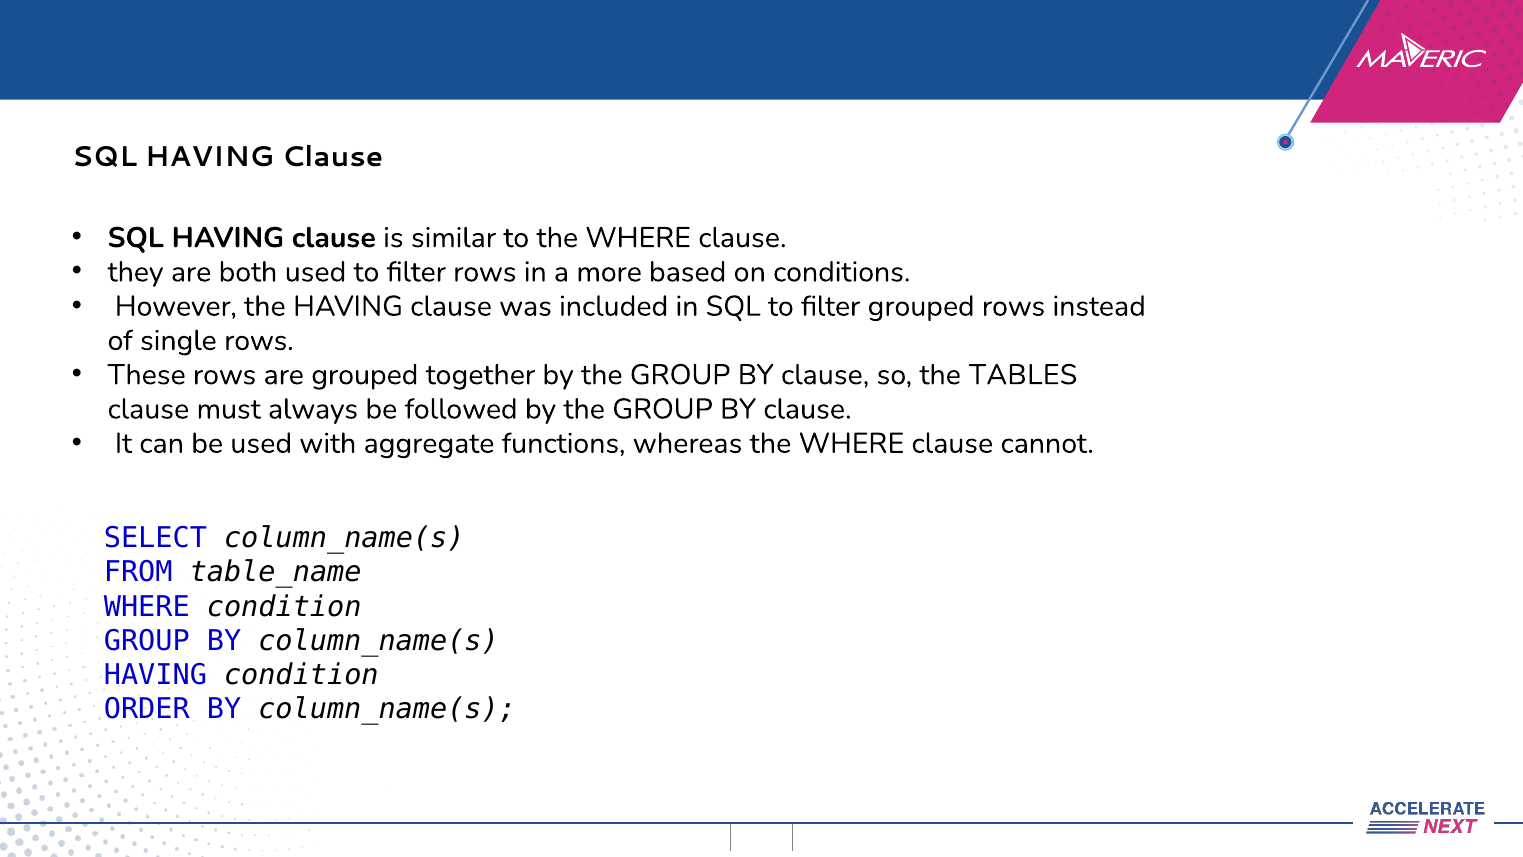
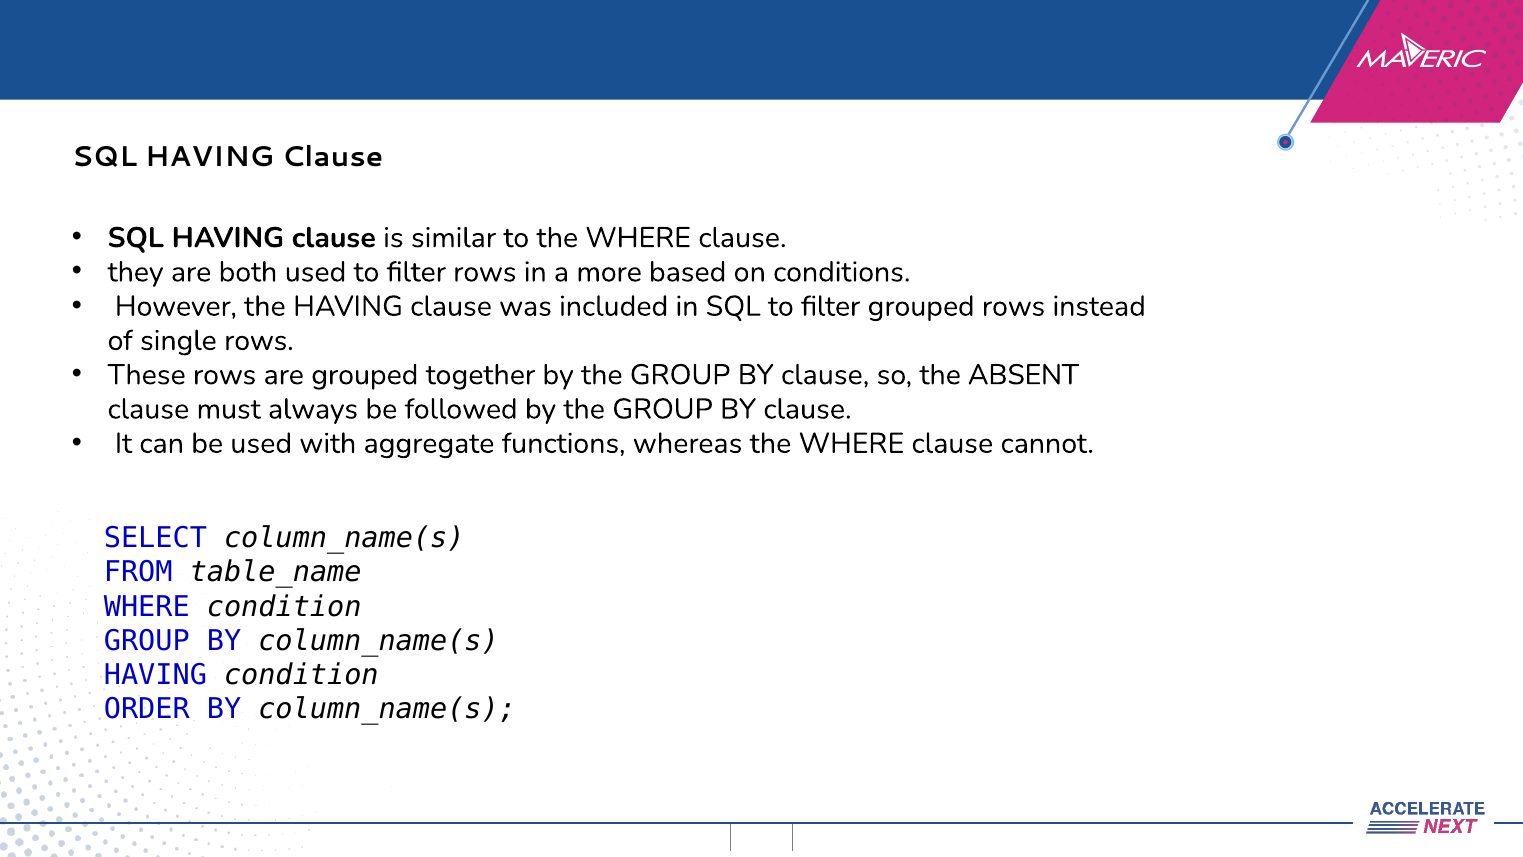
TABLES: TABLES -> ABSENT (1023, 375)
